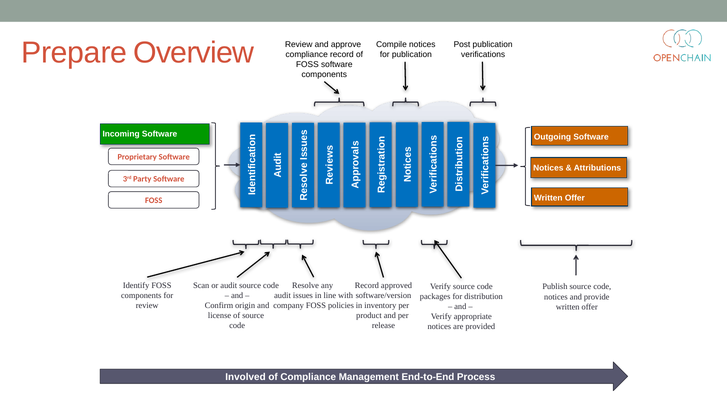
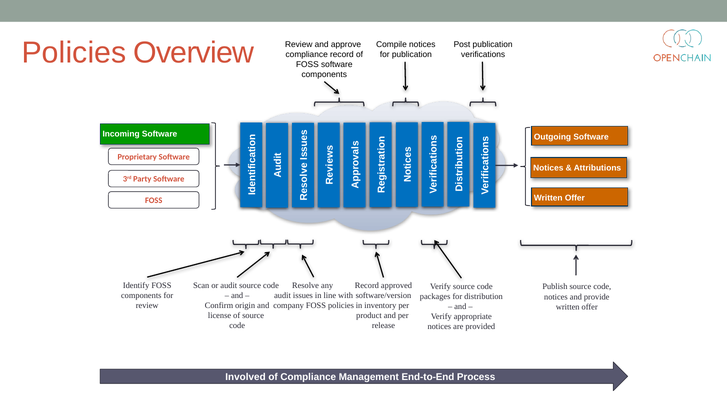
Prepare: Prepare -> Policies (74, 53)
